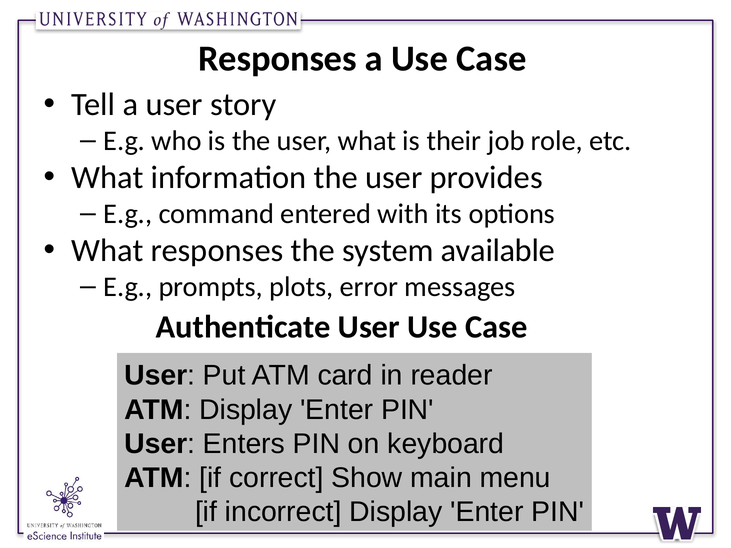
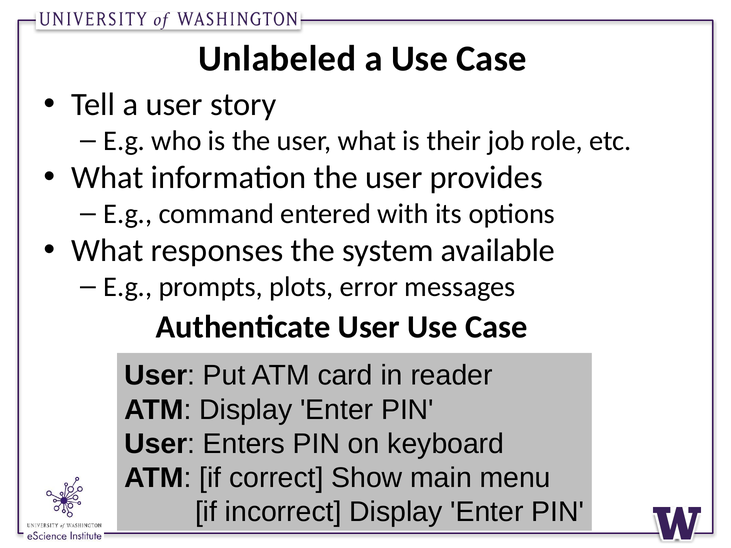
Responses: Responses -> Unlabeled (277, 59)
